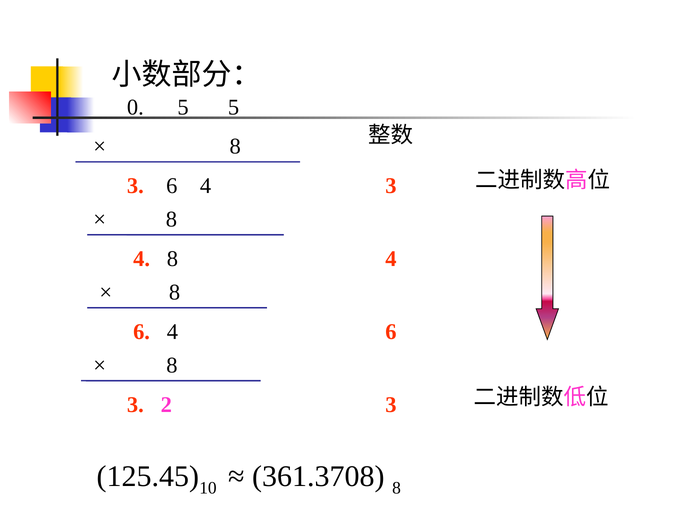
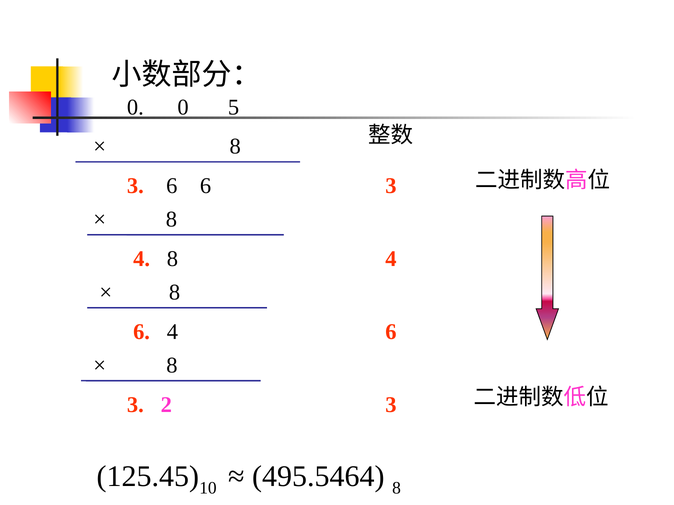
0 5: 5 -> 0 (183, 107)
6 4: 4 -> 6 (206, 186)
361.3708: 361.3708 -> 495.5464 (318, 477)
